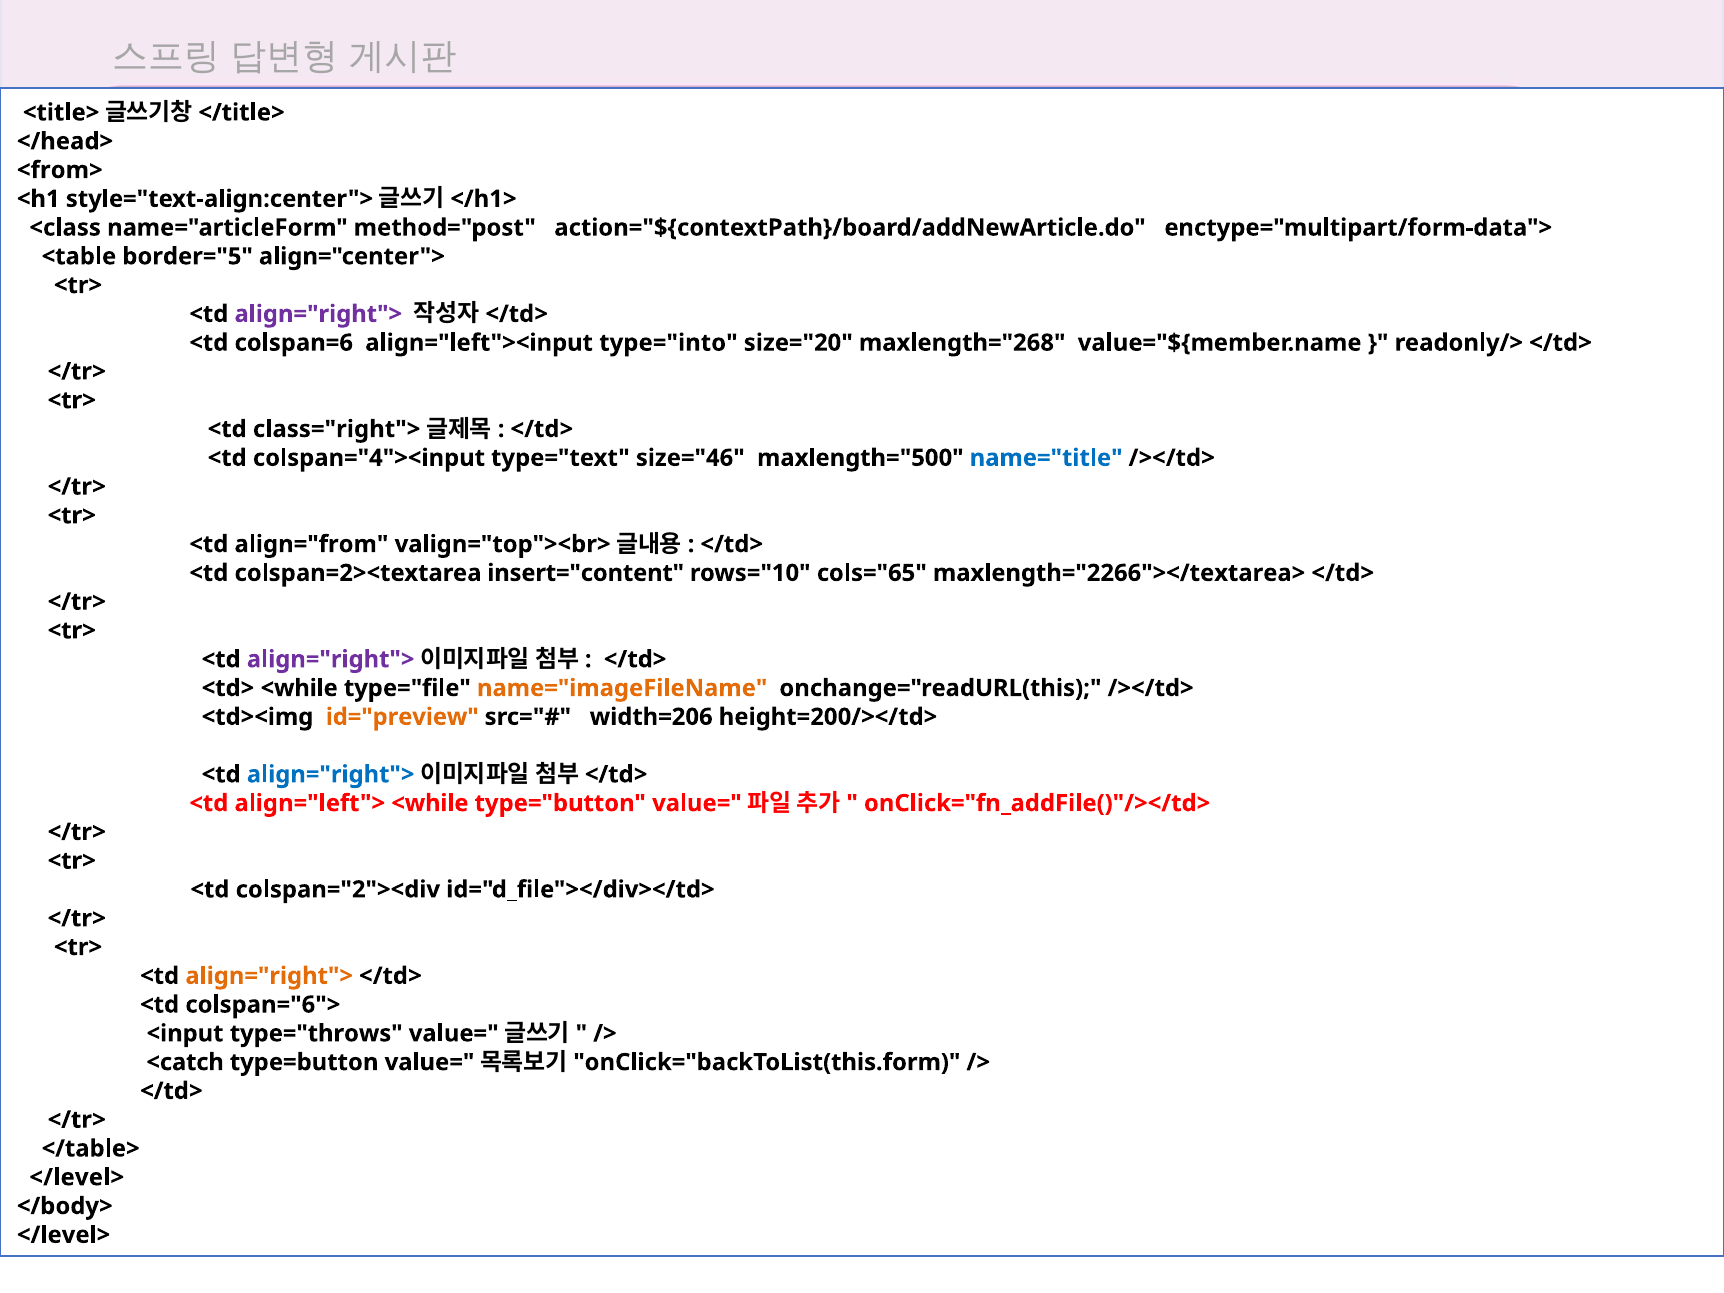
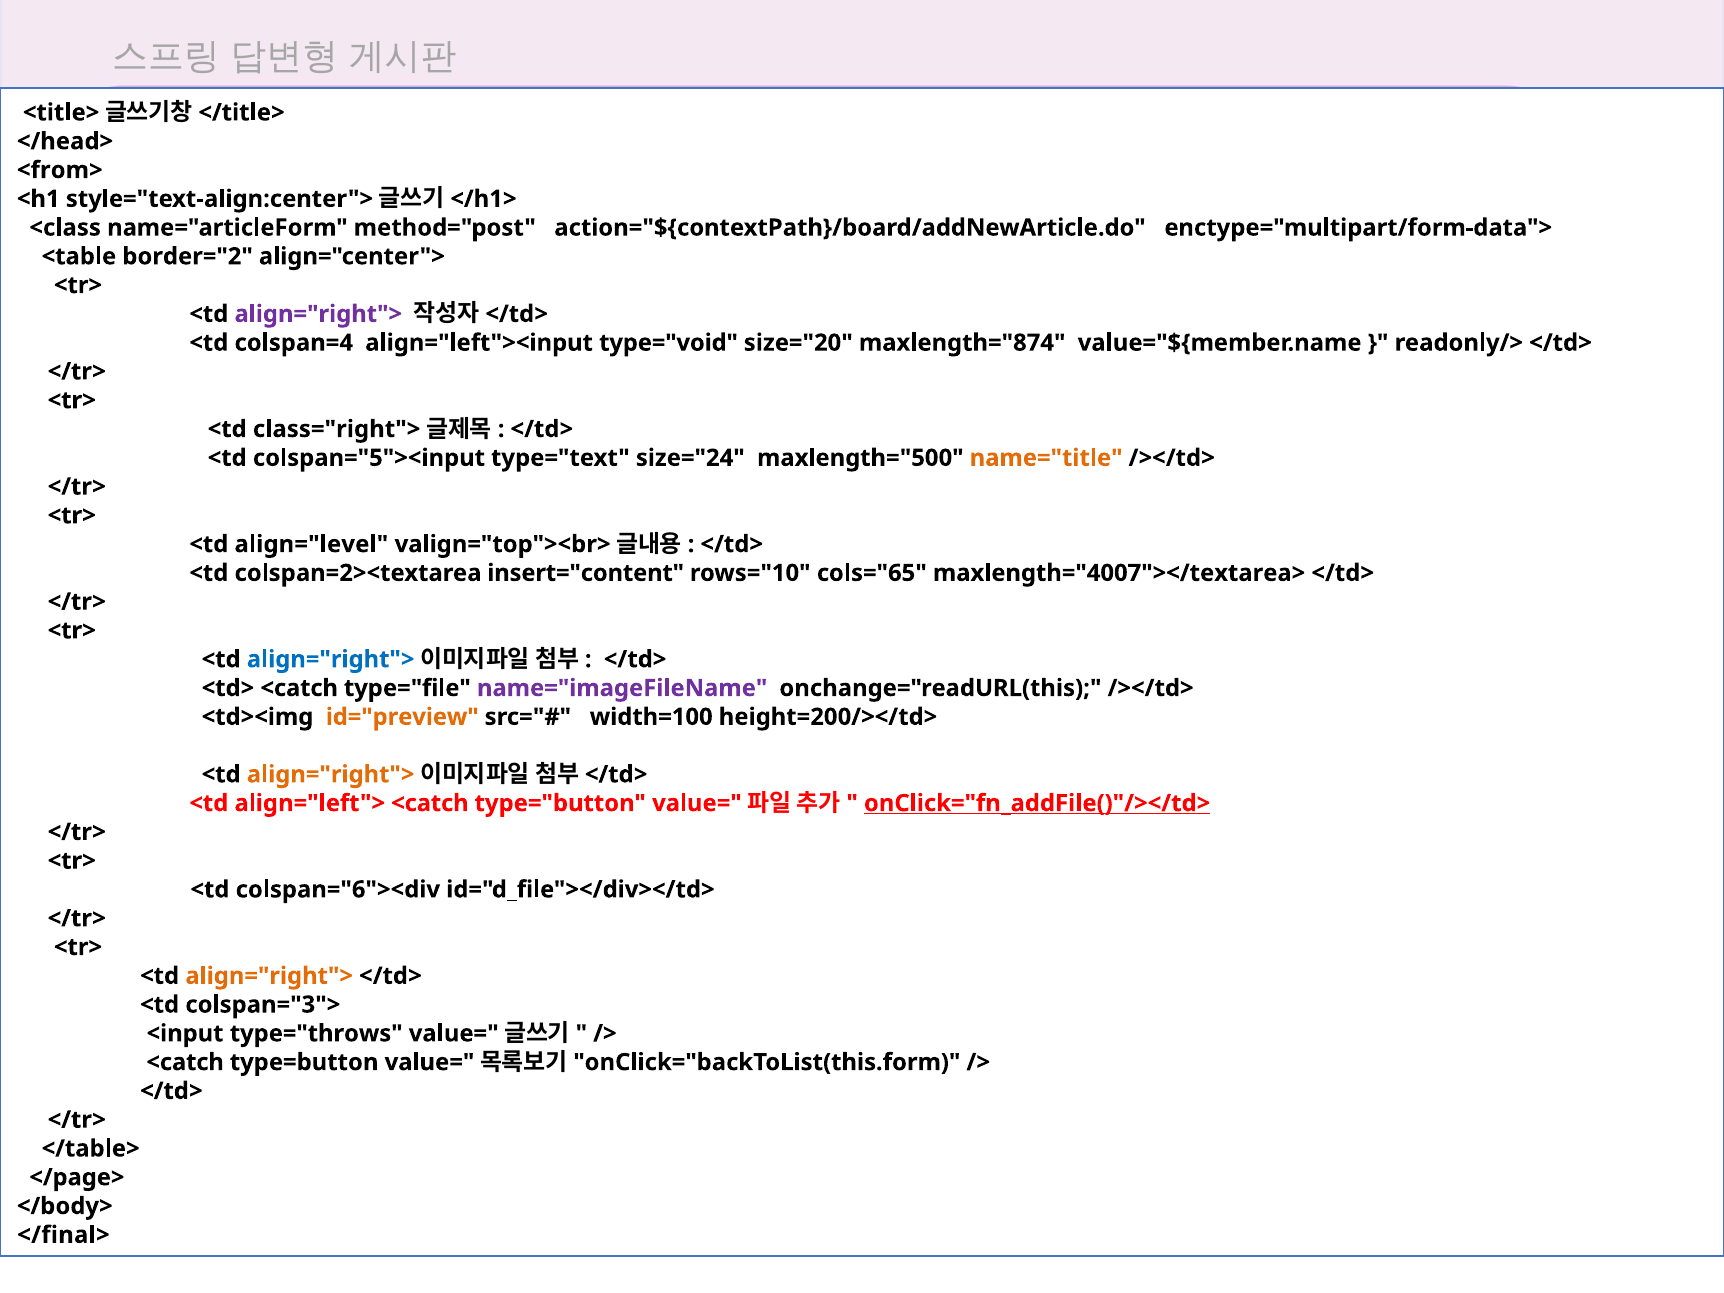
border="5: border="5 -> border="2 (188, 256)
colspan=6: colspan=6 -> colspan=4 (294, 343)
type="into: type="into -> type="void (669, 343)
maxlength="268: maxlength="268 -> maxlength="874 (962, 343)
colspan="4"><input: colspan="4"><input -> colspan="5"><input (369, 458)
size="46: size="46 -> size="24 (690, 458)
name="title colour: blue -> orange (1046, 458)
align="from: align="from -> align="level (311, 544)
maxlength="2266"></textarea>: maxlength="2266"></textarea> -> maxlength="4007"></textarea> (1119, 573)
align="right"> colour: purple -> blue (331, 659)
<td> <while: <while -> <catch (299, 688)
name="imageFileName colour: orange -> purple (622, 688)
width=206: width=206 -> width=100 (651, 717)
align="right"> colour: blue -> orange (331, 774)
align="left"> <while: <while -> <catch (430, 803)
onClick="fn_addFile()"/></td> underline: none -> present (1037, 803)
colspan="2"><div: colspan="2"><div -> colspan="6"><div (338, 890)
colspan="6">: colspan="6"> -> colspan="3"> (263, 1005)
</level>: </level> -> </page> (77, 1177)
</level>: </level> -> </final> (63, 1235)
